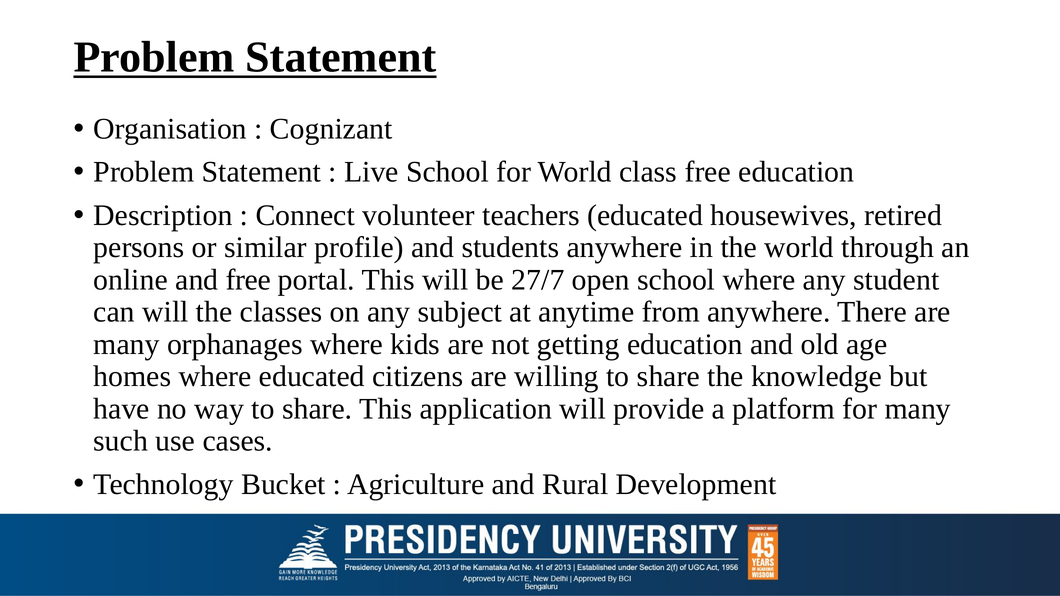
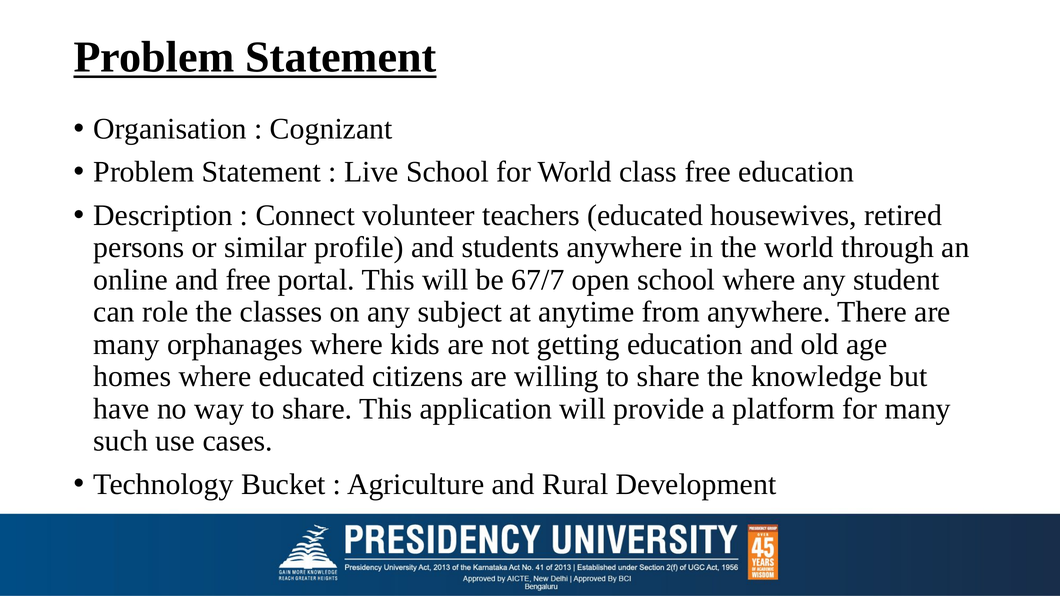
27/7: 27/7 -> 67/7 (538, 280)
can will: will -> role (165, 312)
